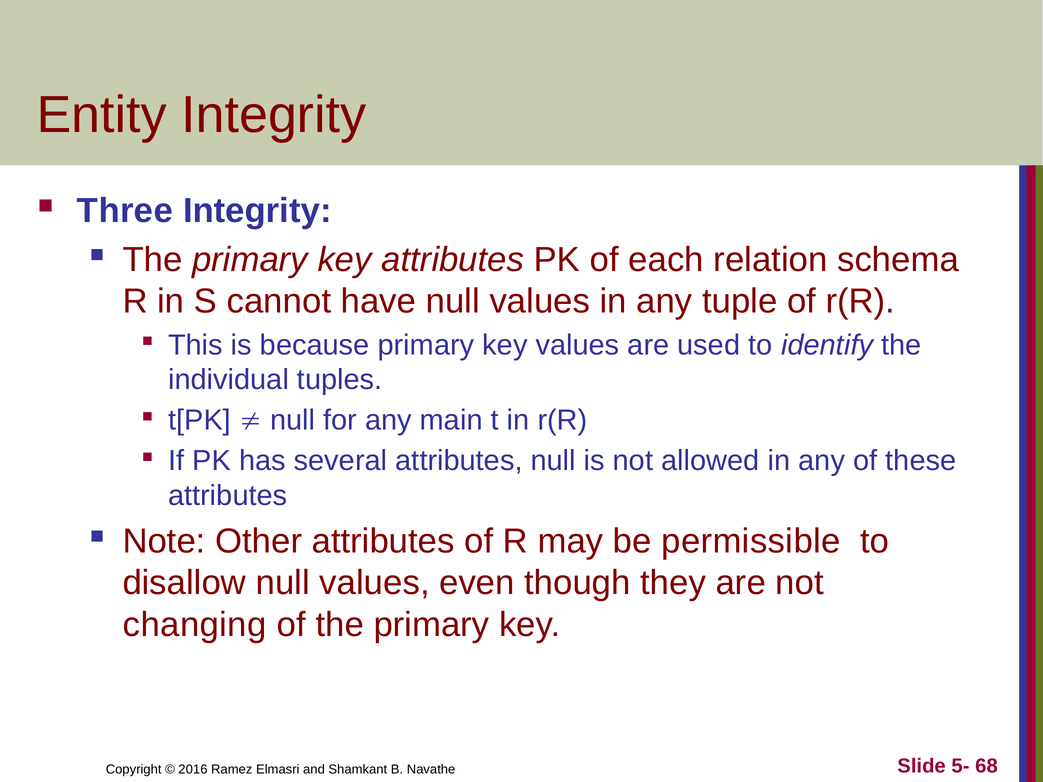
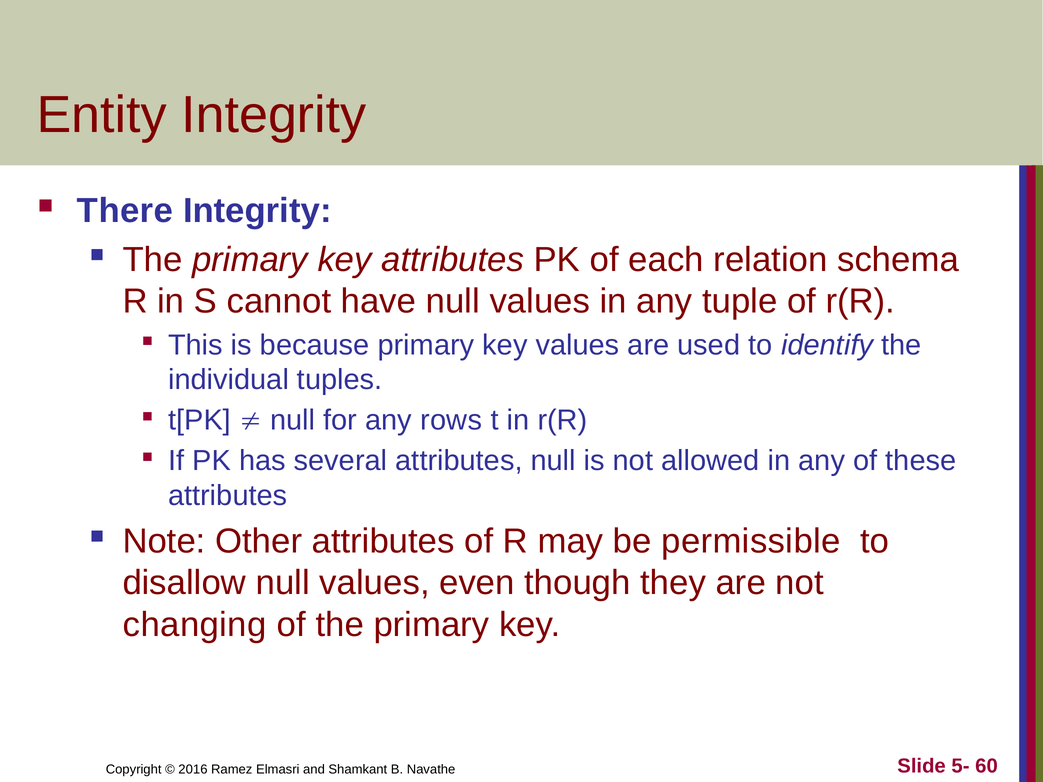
Three: Three -> There (125, 211)
main: main -> rows (451, 420)
68: 68 -> 60 (987, 766)
